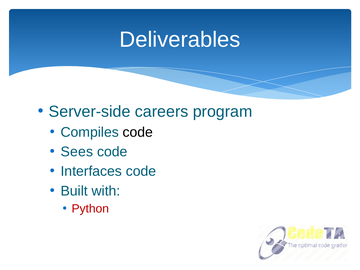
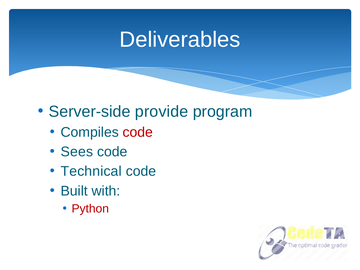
careers: careers -> provide (162, 112)
code colour: black -> red (138, 132)
Interfaces: Interfaces -> Technical (91, 171)
